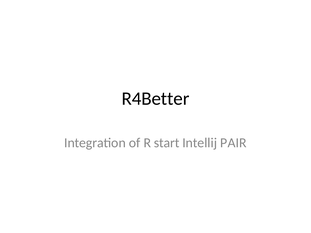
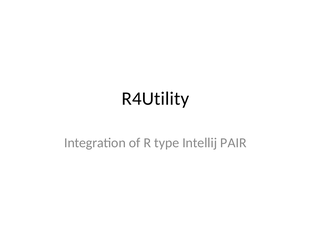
R4Better: R4Better -> R4Utility (155, 99)
start: start -> type (167, 143)
